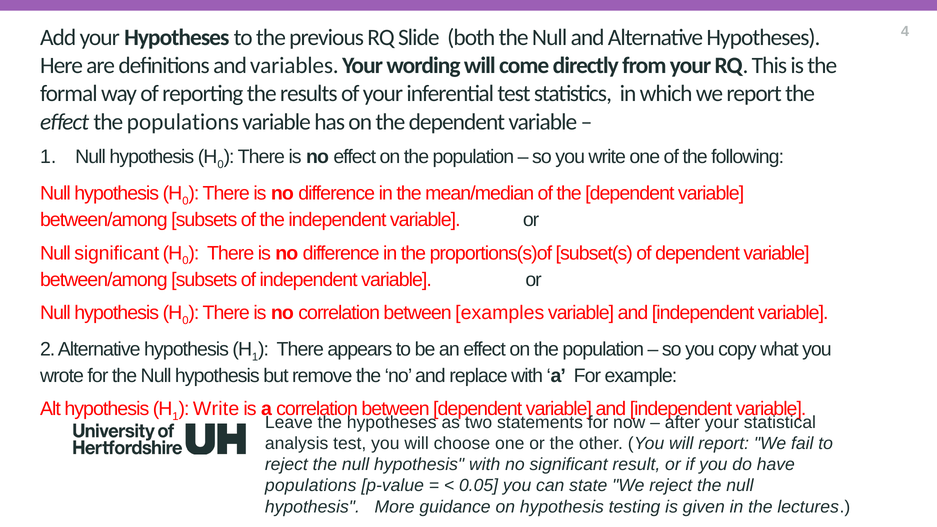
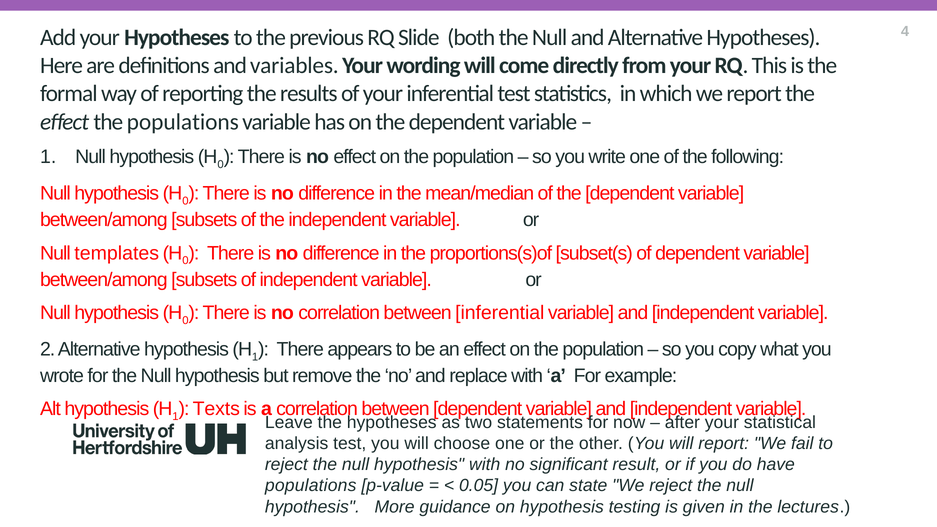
Null significant: significant -> templates (117, 253)
between examples: examples -> inferential (500, 313)
Write: Write -> Texts (216, 409)
